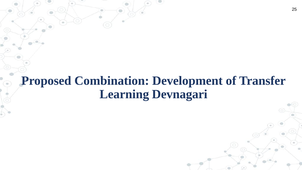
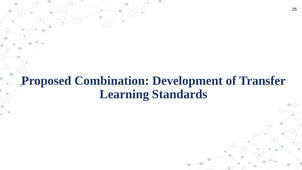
Devnagari: Devnagari -> Standards (180, 94)
